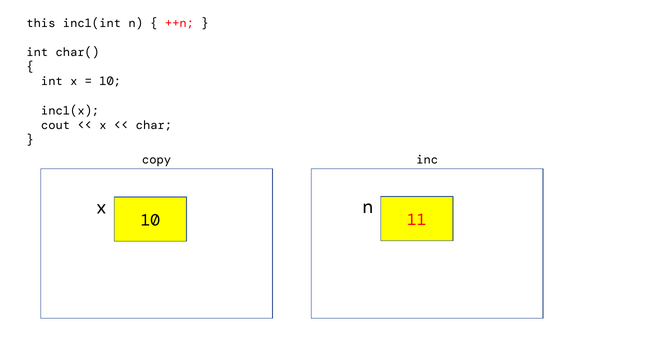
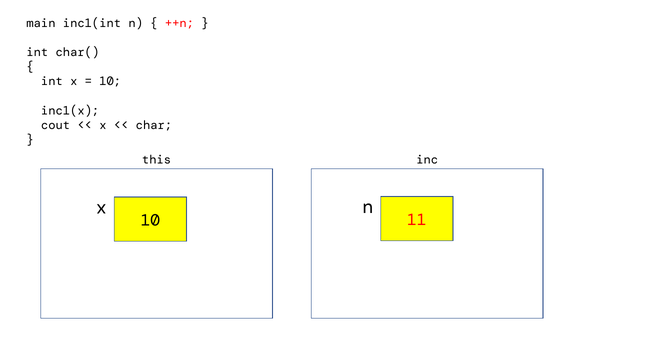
this: this -> main (41, 23)
copy: copy -> this (157, 160)
